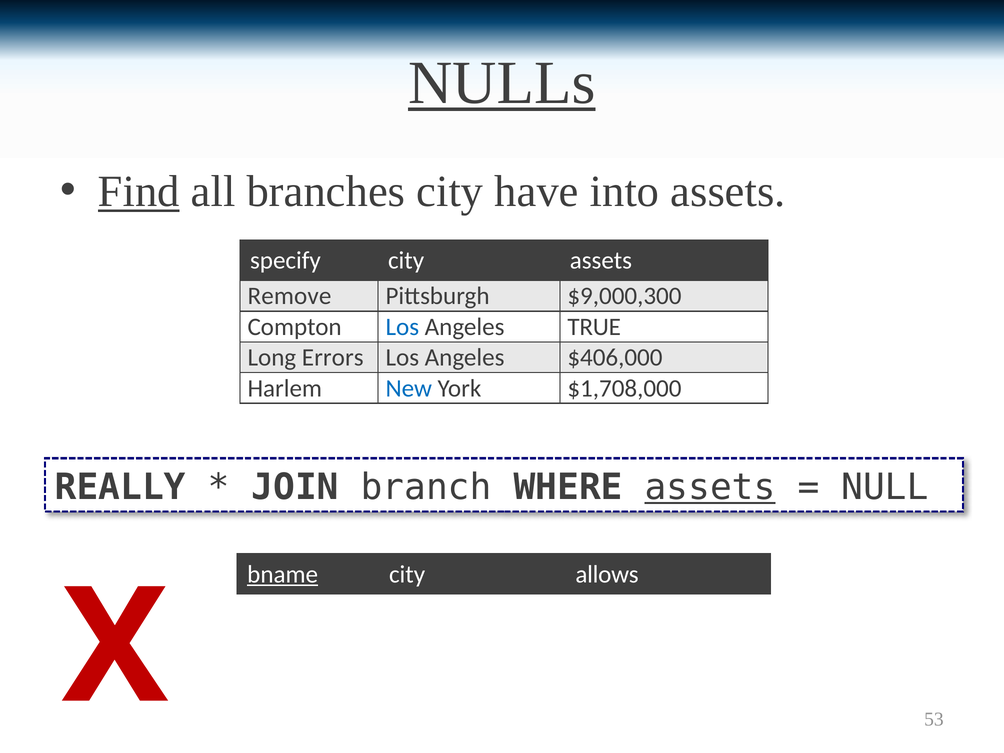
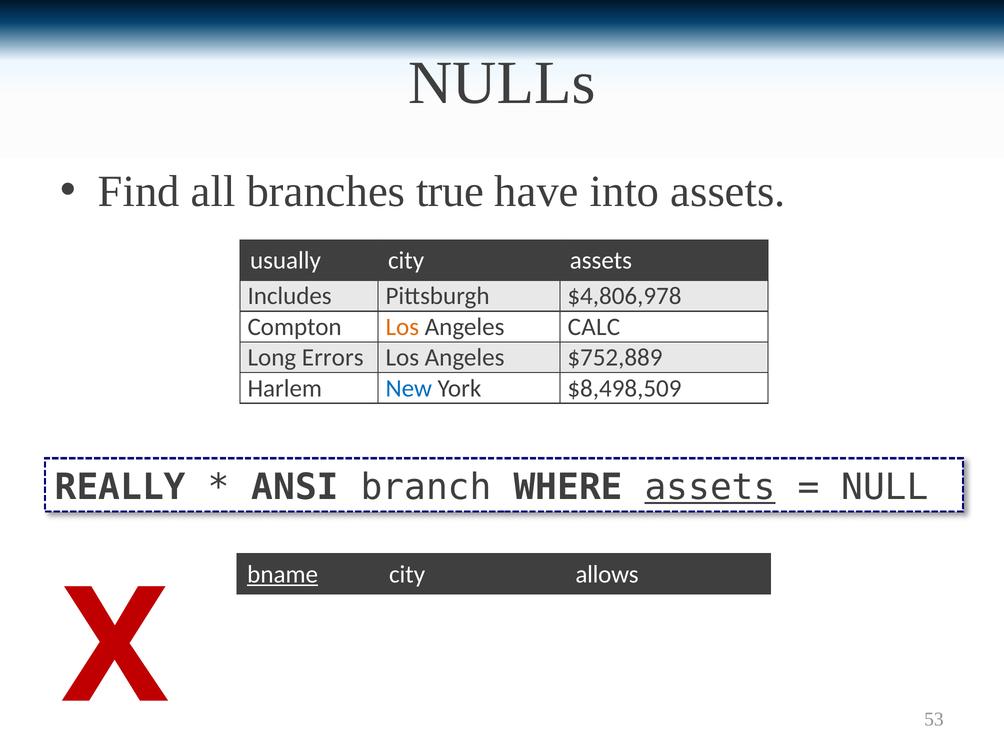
NULLs underline: present -> none (502, 83)
Find underline: present -> none (139, 191)
branches city: city -> true (450, 191)
specify: specify -> usually (285, 261)
Remove: Remove -> Includes (290, 296)
$9,000,300: $9,000,300 -> $4,806,978 (624, 296)
Los colour: blue -> orange (402, 327)
TRUE: TRUE -> CALC (594, 327)
$406,000: $406,000 -> $752,889 (615, 358)
$1,708,000: $1,708,000 -> $8,498,509 (624, 388)
JOIN: JOIN -> ANSI (295, 487)
